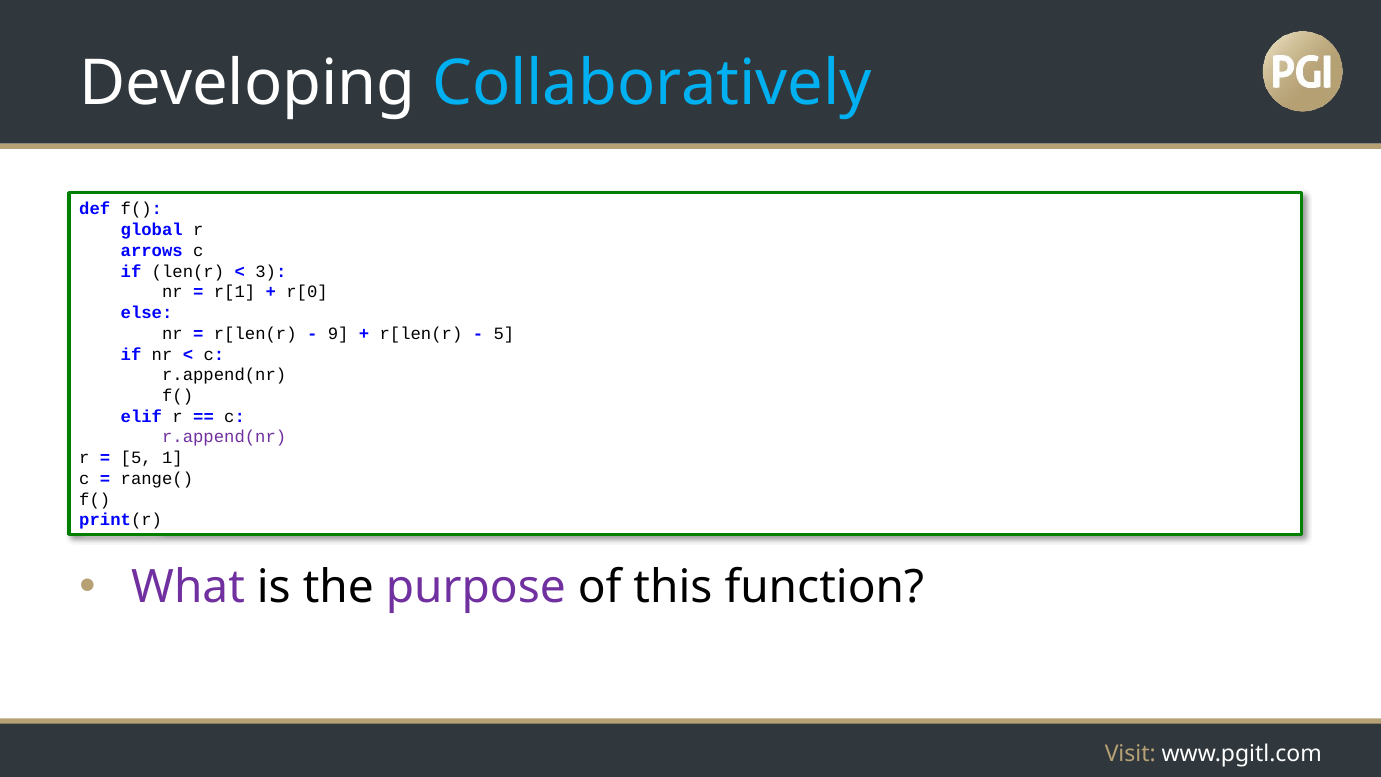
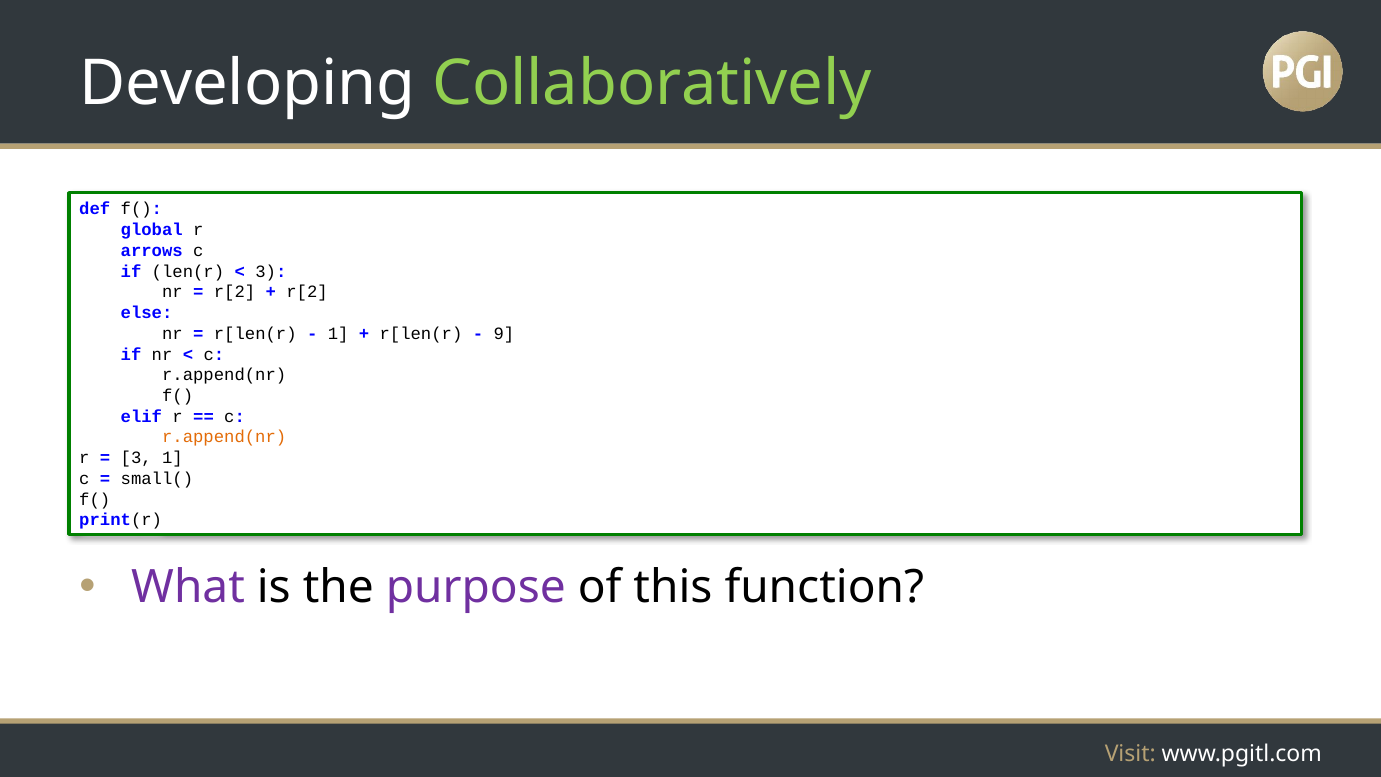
Collaboratively colour: light blue -> light green (652, 83)
r[1: r[1 -> r[2 (235, 292)
r[0: r[0 -> r[2 (307, 292)
9: 9 -> 1 (338, 334)
5: 5 -> 9 (504, 334)
r.append(nr colour: purple -> orange (224, 437)
5: 5 -> 3 (136, 458)
range(: range( -> small( (157, 479)
